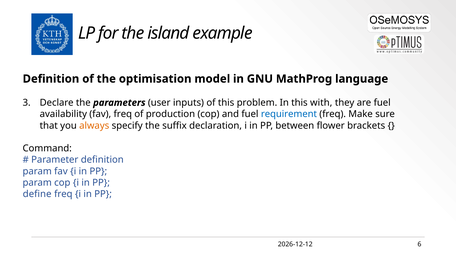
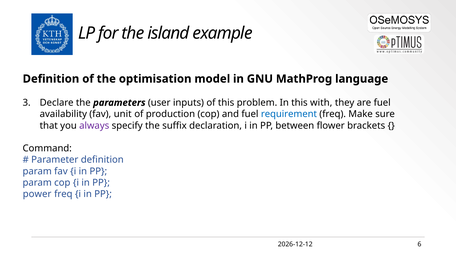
fav freq: freq -> unit (123, 114)
always colour: orange -> purple (94, 125)
define: define -> power (37, 194)
